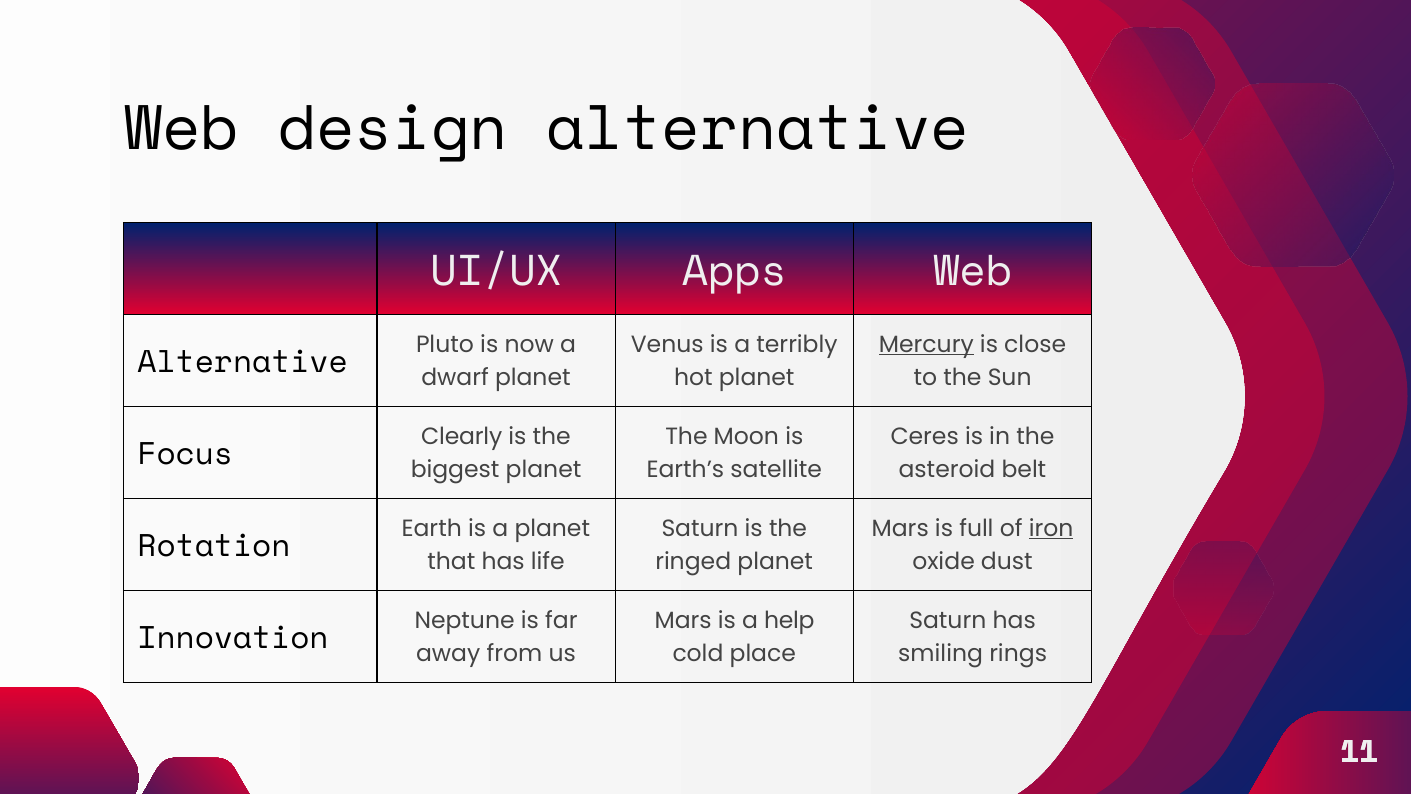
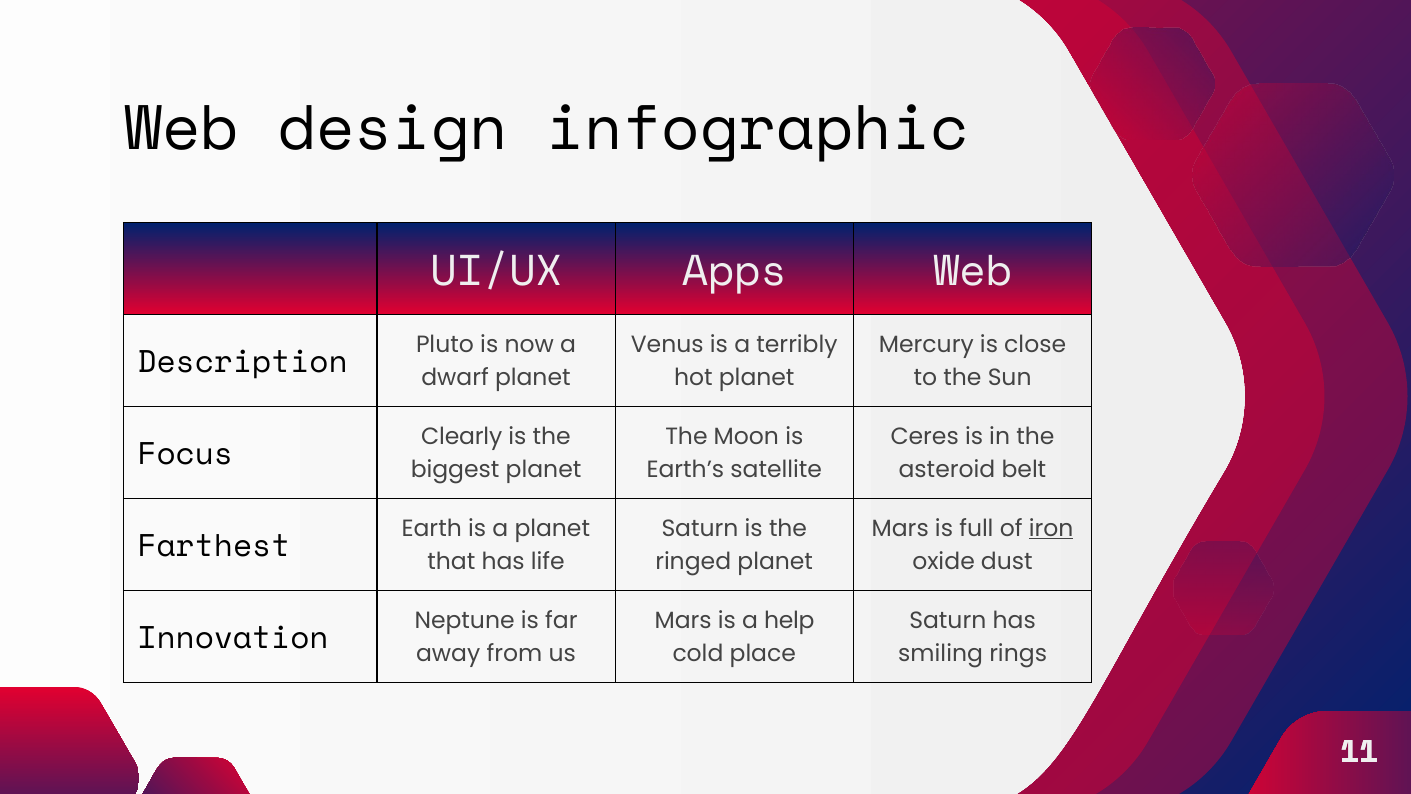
design alternative: alternative -> infographic (758, 129)
Mercury underline: present -> none (926, 344)
Alternative: Alternative -> Description (243, 362)
Rotation: Rotation -> Farthest (214, 546)
